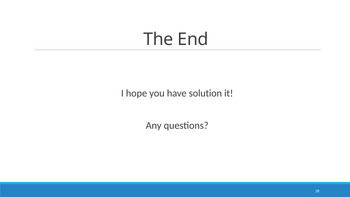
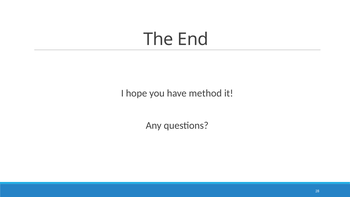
solution: solution -> method (205, 93)
